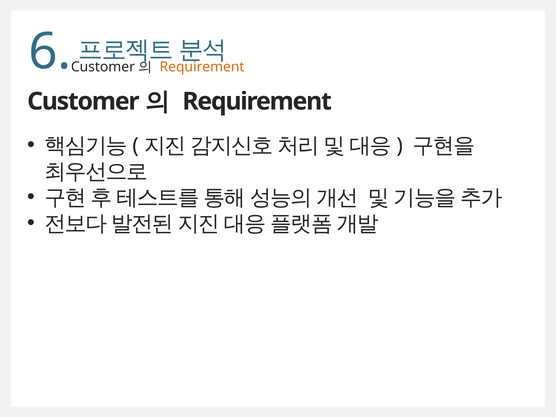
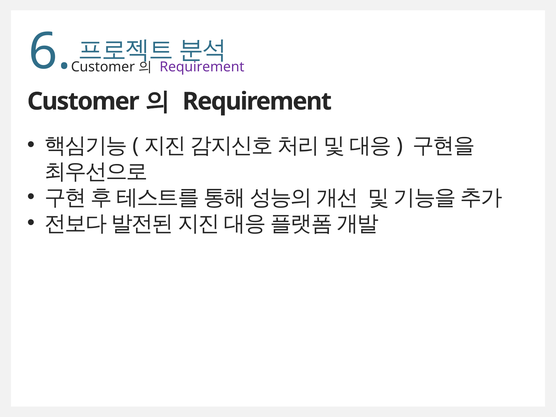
Requirement colour: orange -> purple (202, 67)
